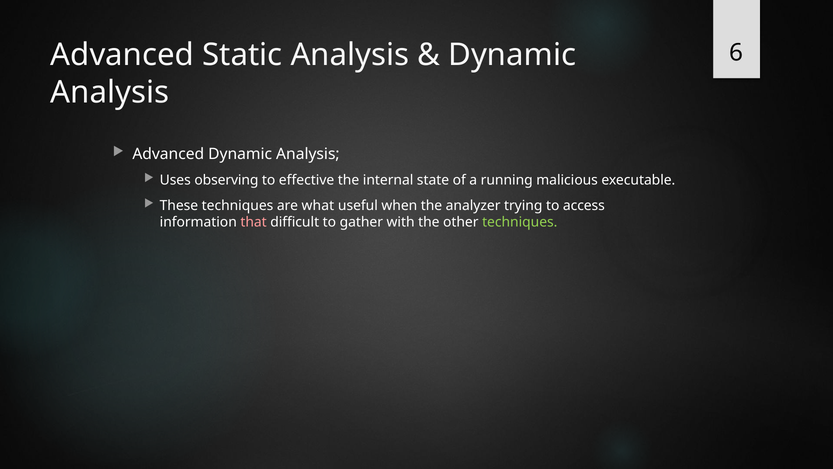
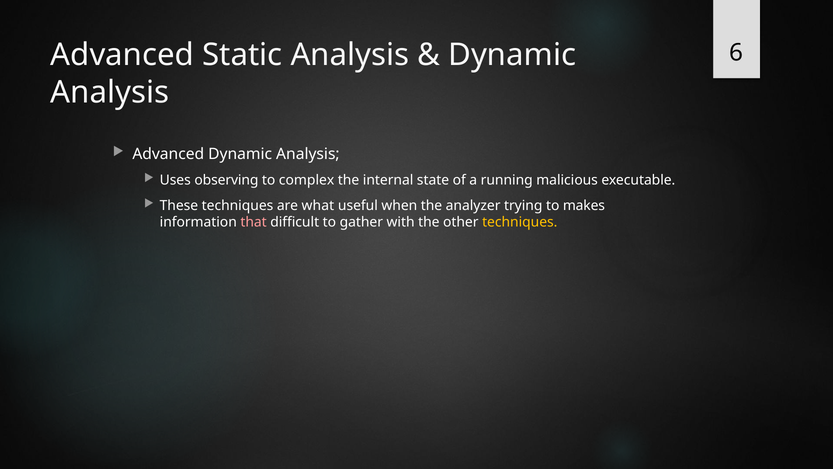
effective: effective -> complex (307, 180)
access: access -> makes (584, 205)
techniques colour: light green -> yellow (520, 222)
